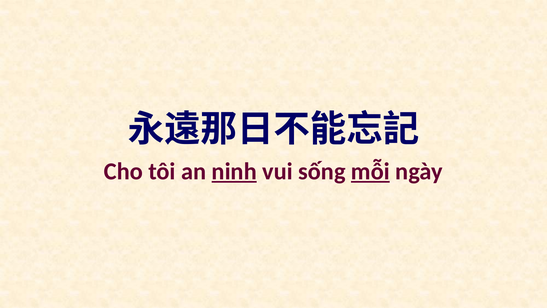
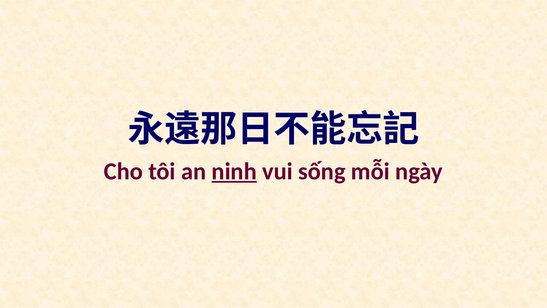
mỗi underline: present -> none (370, 171)
